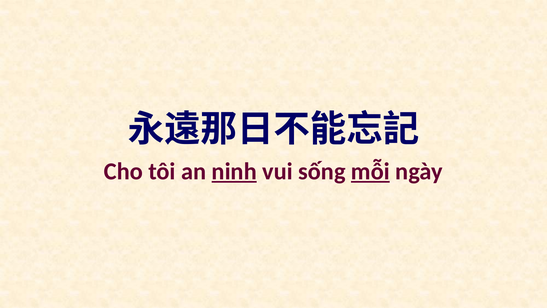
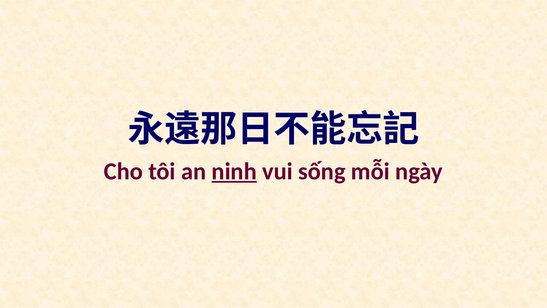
mỗi underline: present -> none (370, 171)
